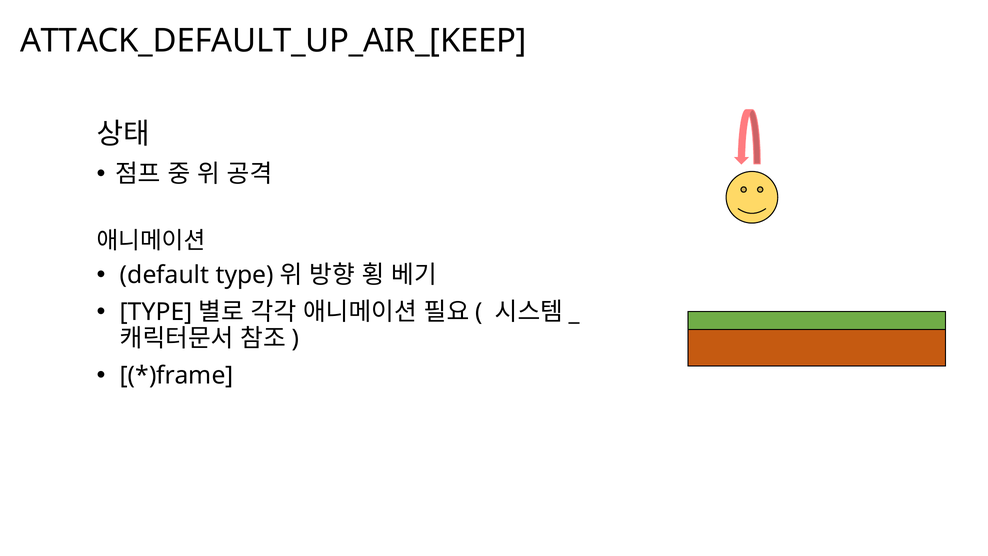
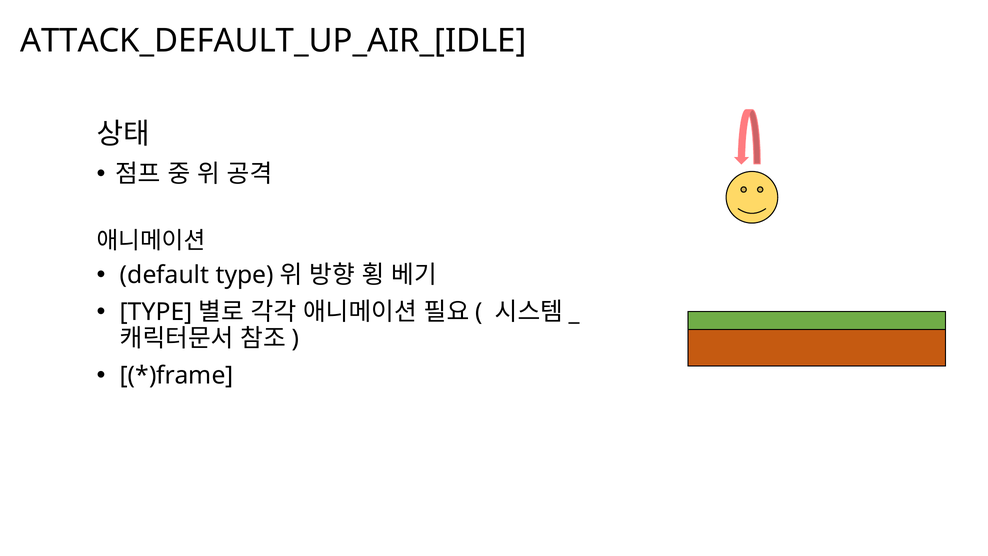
ATTACK_DEFAULT_UP_AIR_[KEEP: ATTACK_DEFAULT_UP_AIR_[KEEP -> ATTACK_DEFAULT_UP_AIR_[IDLE (273, 41)
